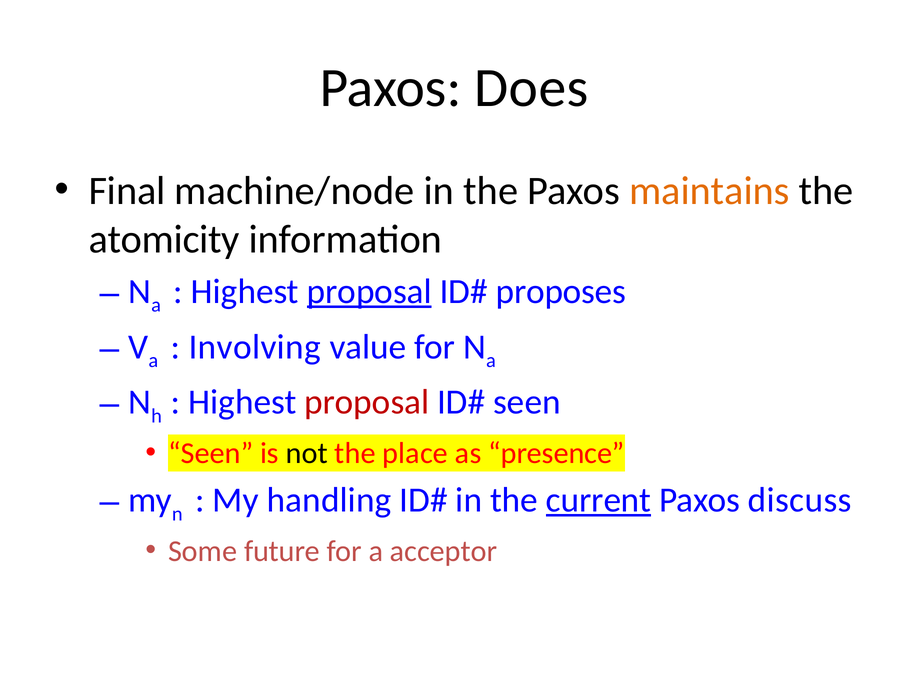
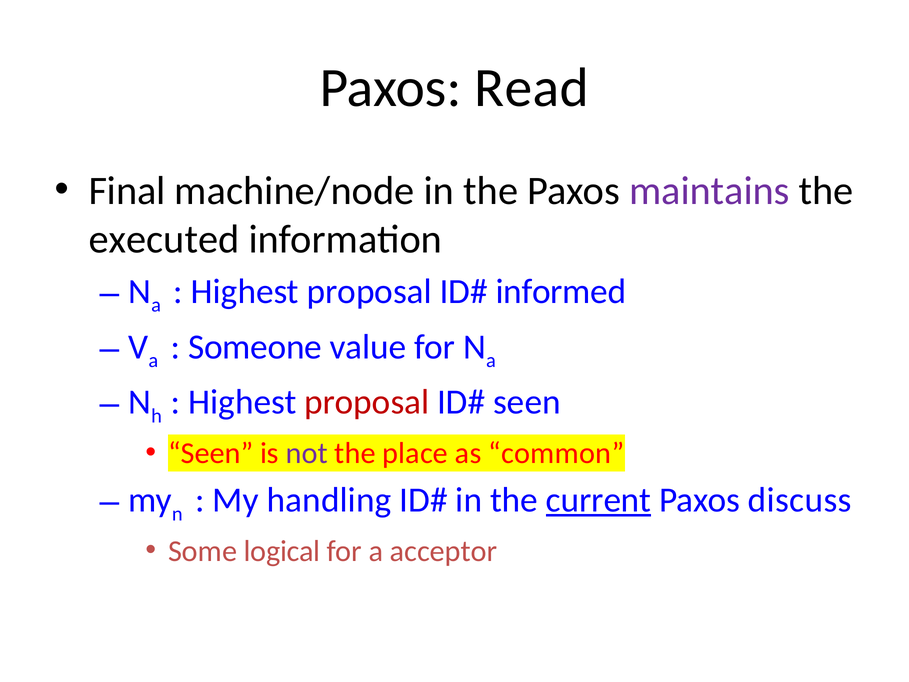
Does: Does -> Read (531, 88)
maintains colour: orange -> purple (709, 191)
atomicity: atomicity -> executed (164, 239)
proposal underline: present -> none (369, 291)
proposes: proposes -> informed (561, 291)
Involving: Involving -> Someone (255, 347)
not colour: black -> purple (307, 453)
presence: presence -> common (556, 453)
future: future -> logical (282, 551)
